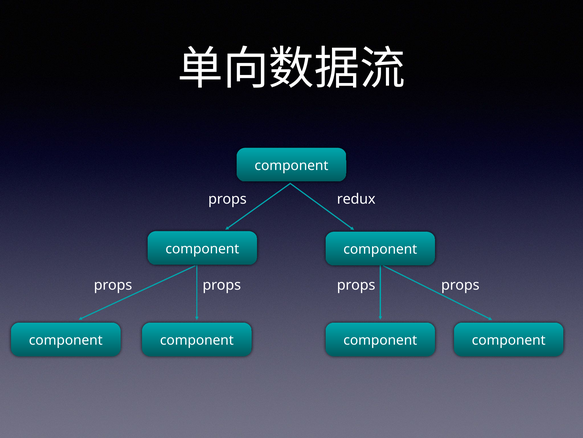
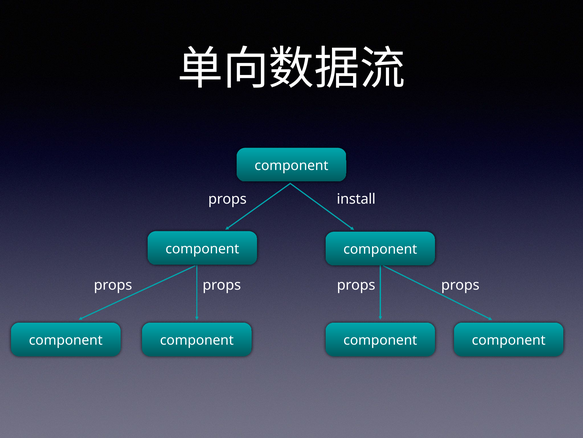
redux: redux -> install (356, 199)
